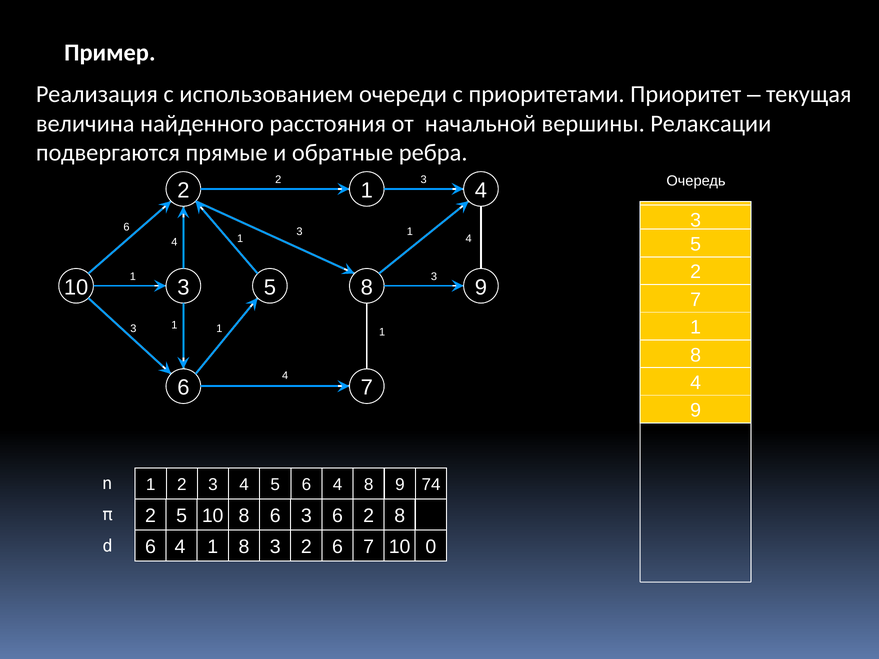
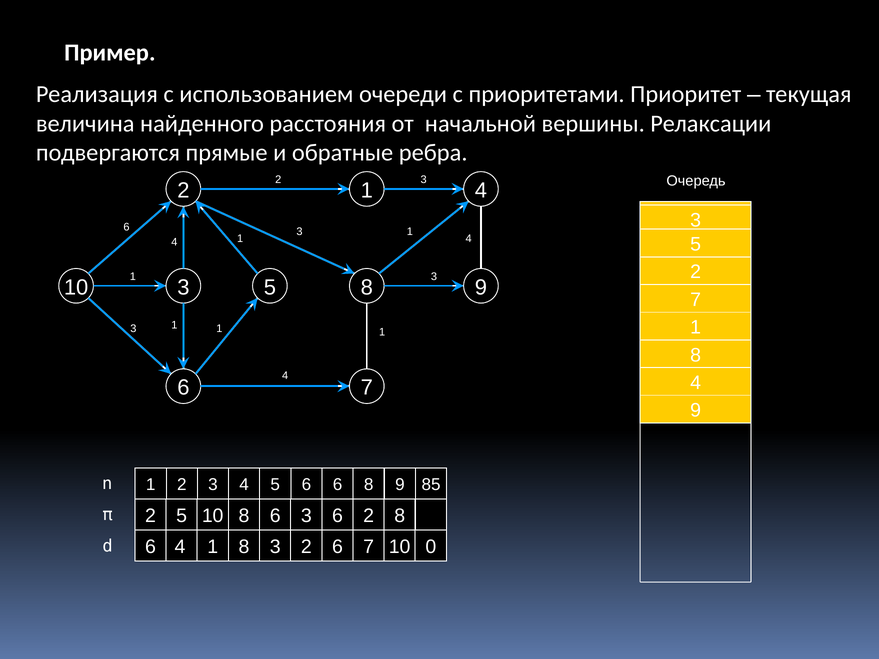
5 6 4: 4 -> 6 (338, 485)
74: 74 -> 85 (431, 485)
